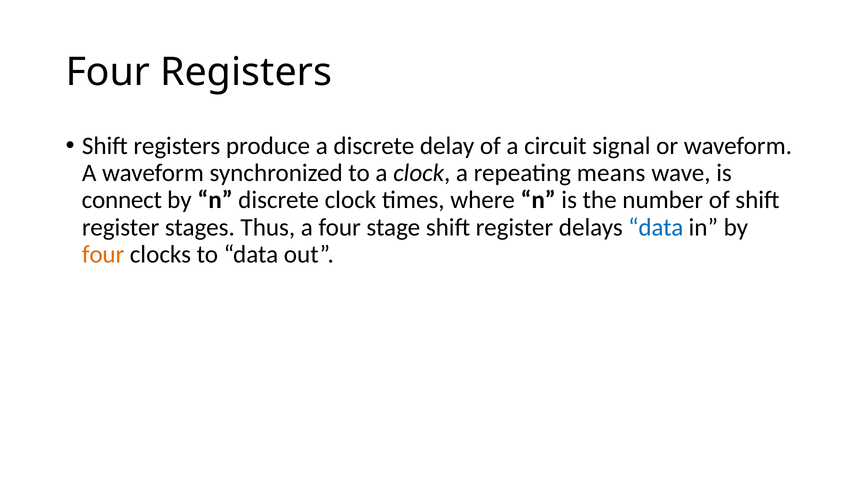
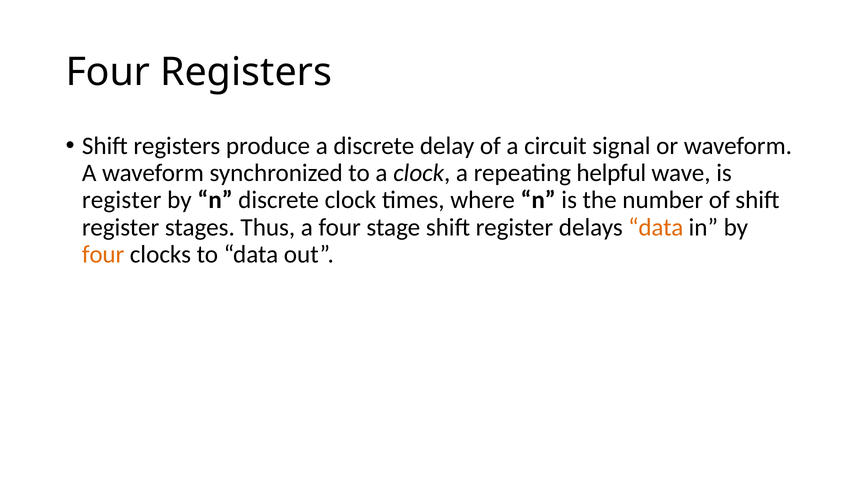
means: means -> helpful (611, 173)
connect: connect -> register (122, 200)
data colour: blue -> orange (656, 227)
